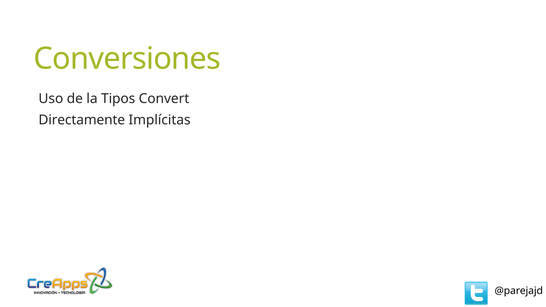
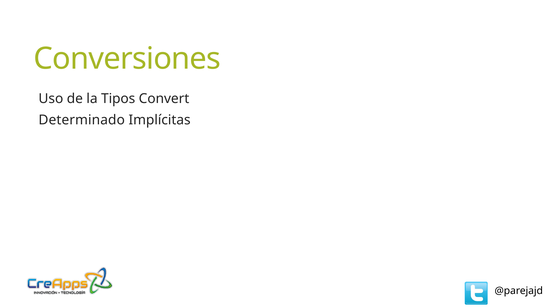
Directamente: Directamente -> Determinado (82, 120)
